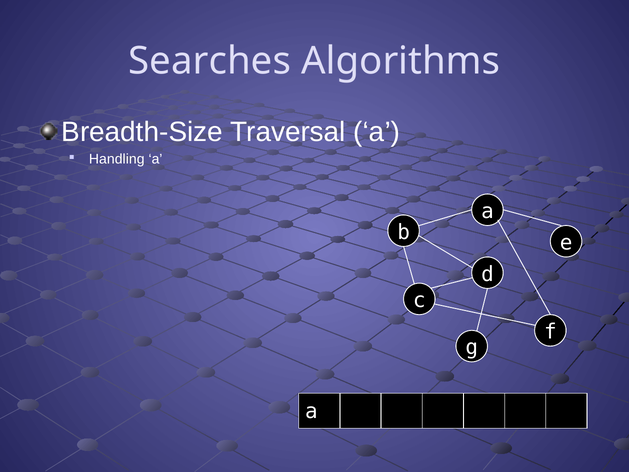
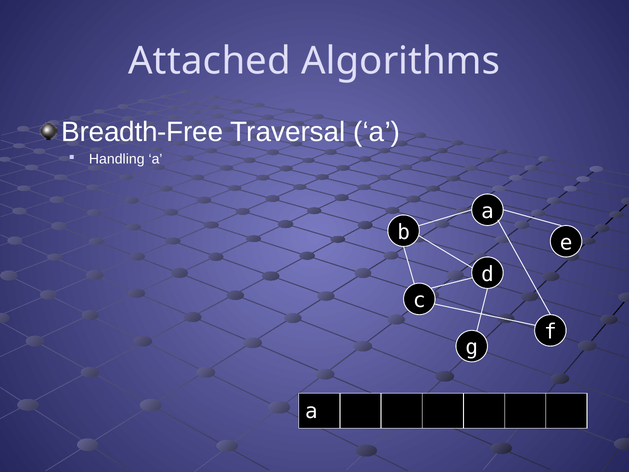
Searches: Searches -> Attached (210, 61)
Breadth-Size: Breadth-Size -> Breadth-Free (142, 132)
